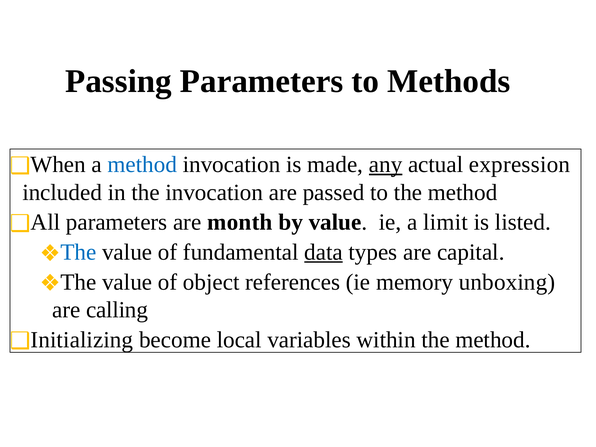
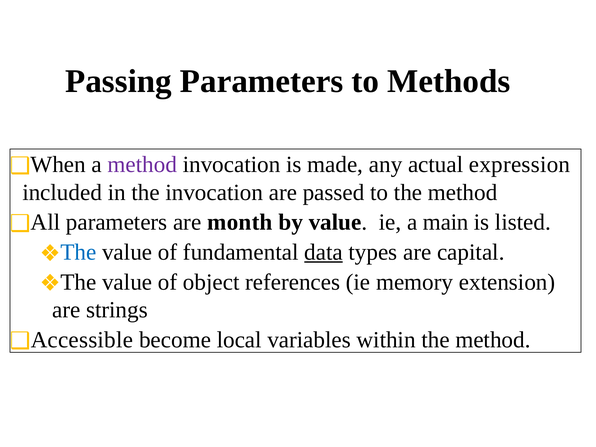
method colour: blue -> purple (142, 165)
any underline: present -> none (386, 165)
limit: limit -> main (446, 222)
unboxing: unboxing -> extension (507, 282)
calling: calling -> strings (117, 310)
Initializing: Initializing -> Accessible (82, 340)
